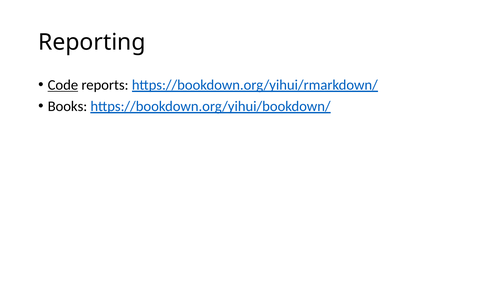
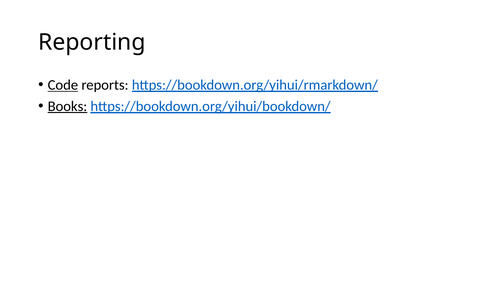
Books underline: none -> present (67, 106)
